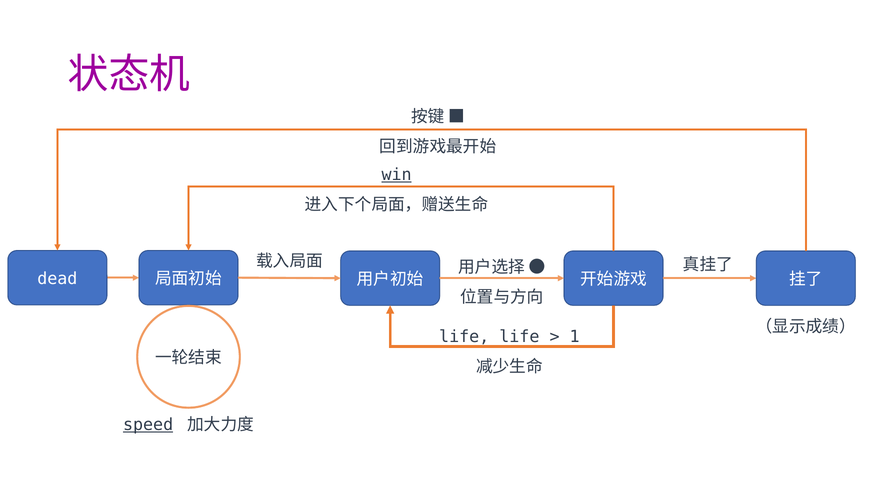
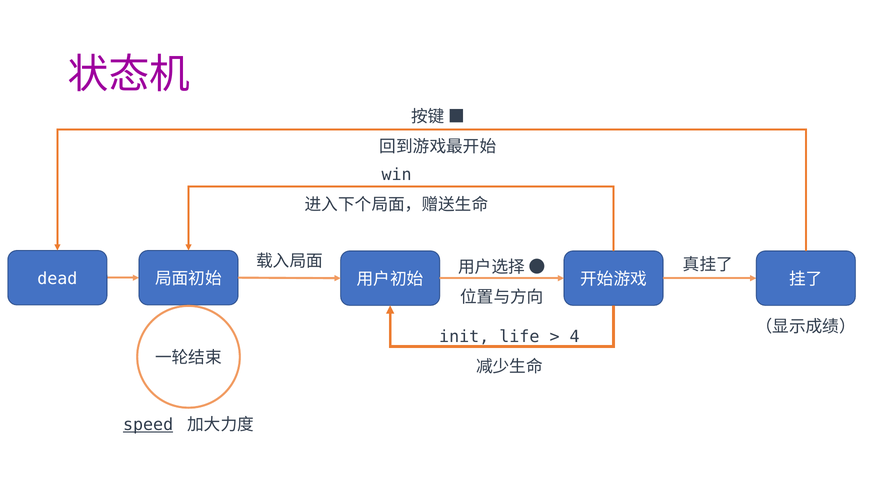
win underline: present -> none (397, 174)
life: life -> init (464, 336)
1: 1 -> 4 (575, 336)
